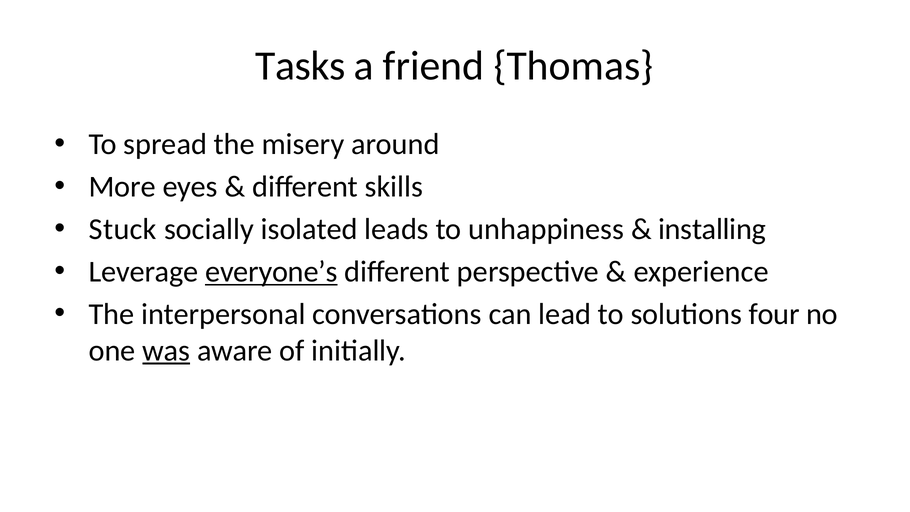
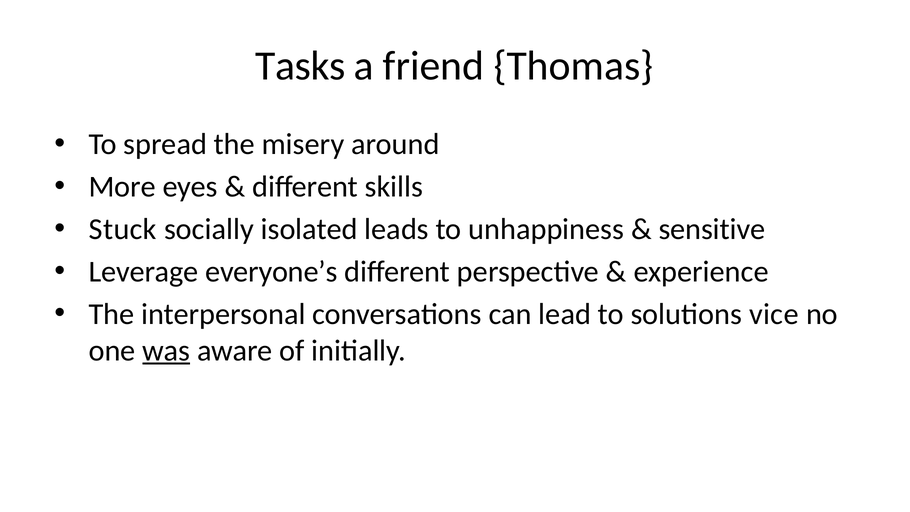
installing: installing -> sensitive (712, 229)
everyone’s underline: present -> none (271, 272)
four: four -> vice (774, 314)
